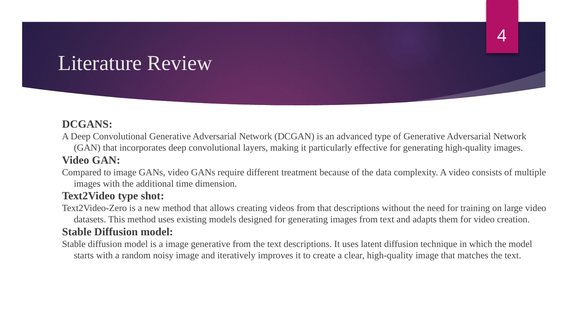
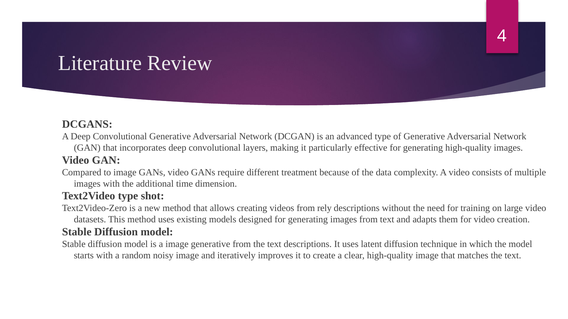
from that: that -> rely (324, 208)
